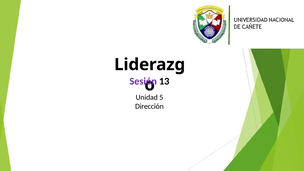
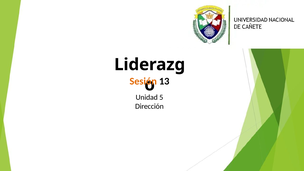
Sesión colour: purple -> orange (143, 81)
